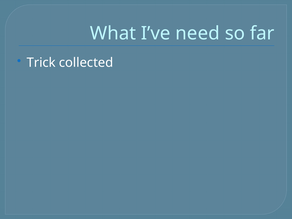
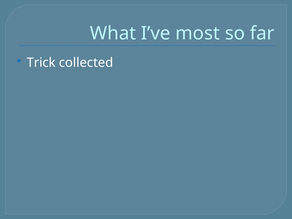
need: need -> most (198, 33)
